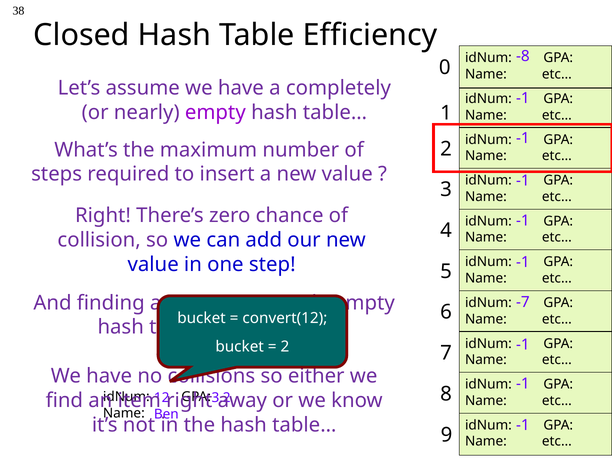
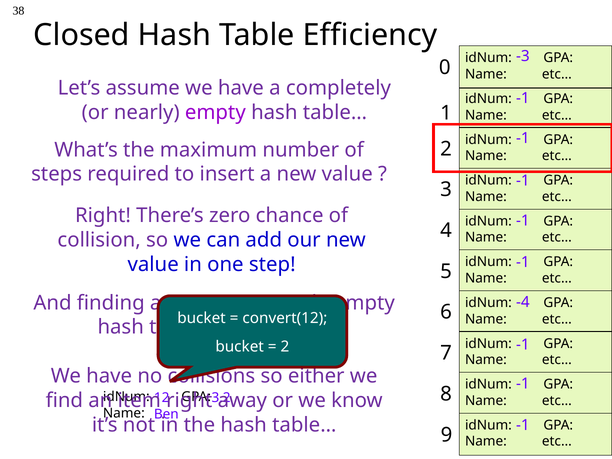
-8: -8 -> -3 (523, 56)
-7: -7 -> -4 (523, 302)
